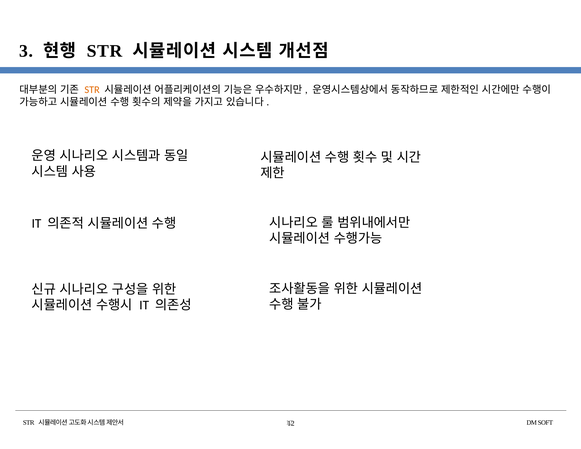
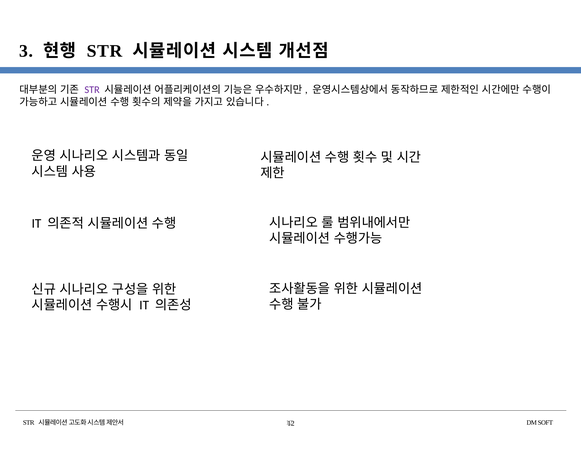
STR colour: orange -> purple (92, 90)
